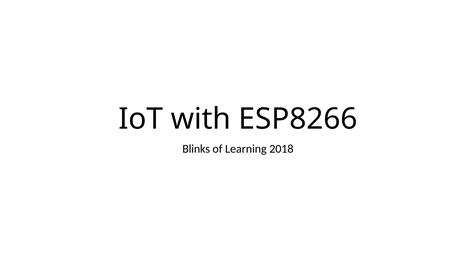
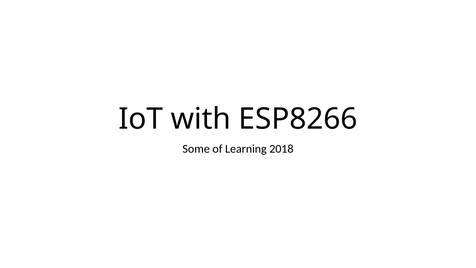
Blinks: Blinks -> Some (196, 149)
